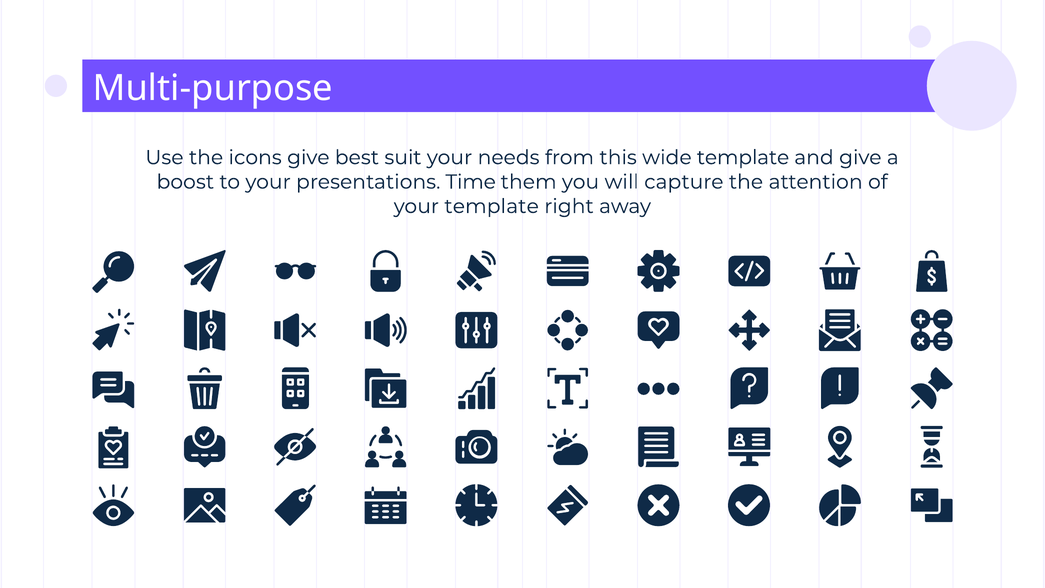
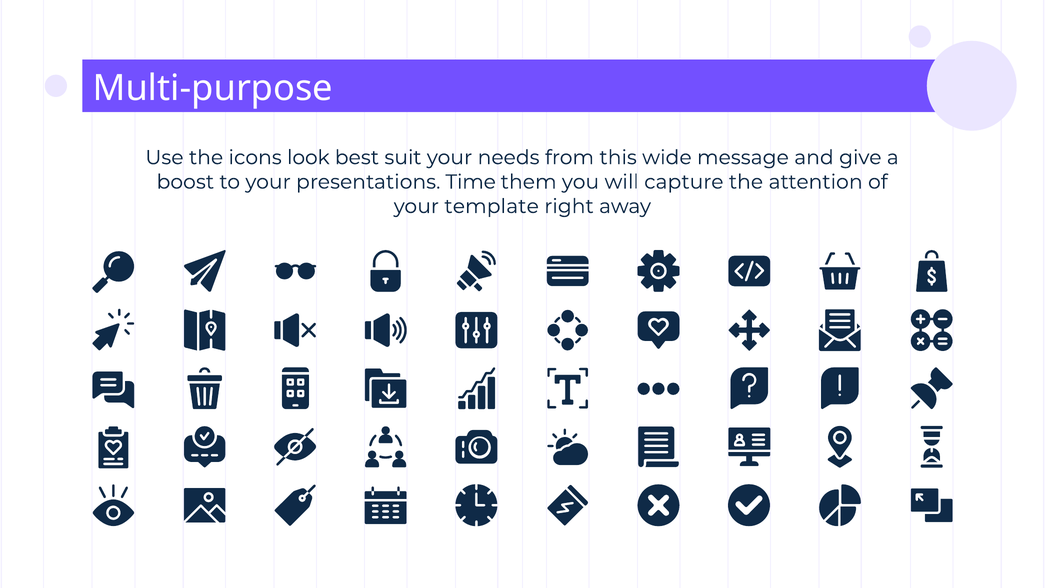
icons give: give -> look (308, 157)
wide template: template -> message (743, 157)
